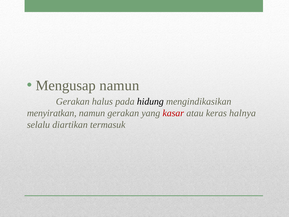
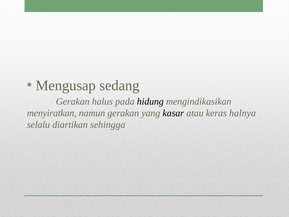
Mengusap namun: namun -> sedang (119, 85)
kasar colour: red -> black (173, 113)
termasuk: termasuk -> sehingga (108, 125)
